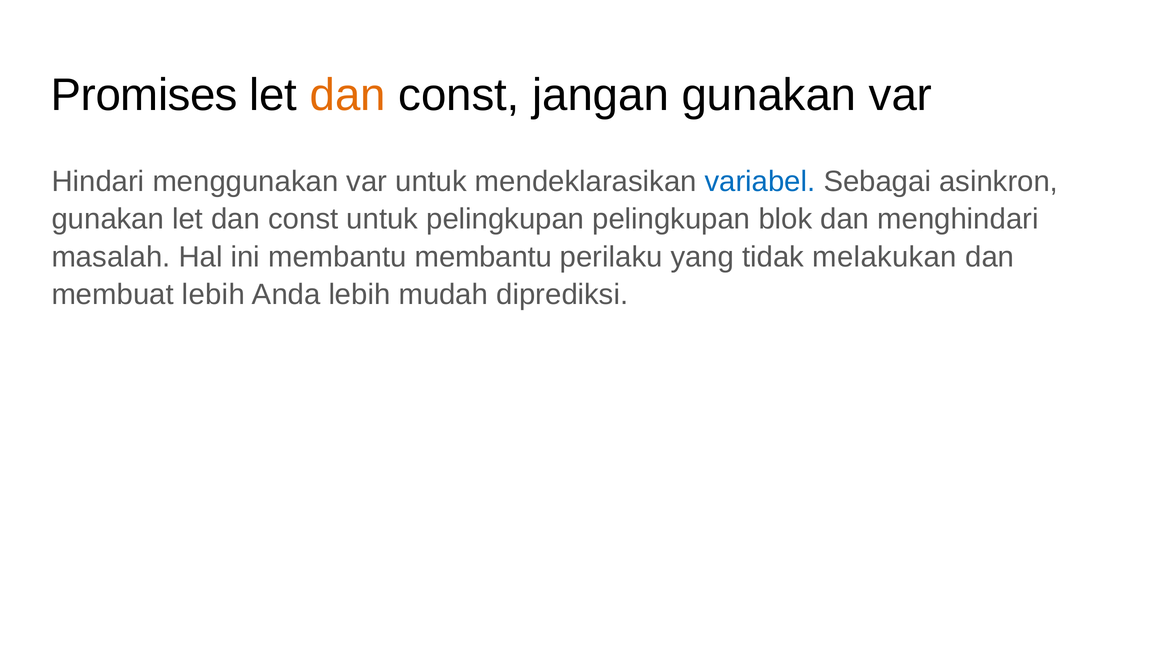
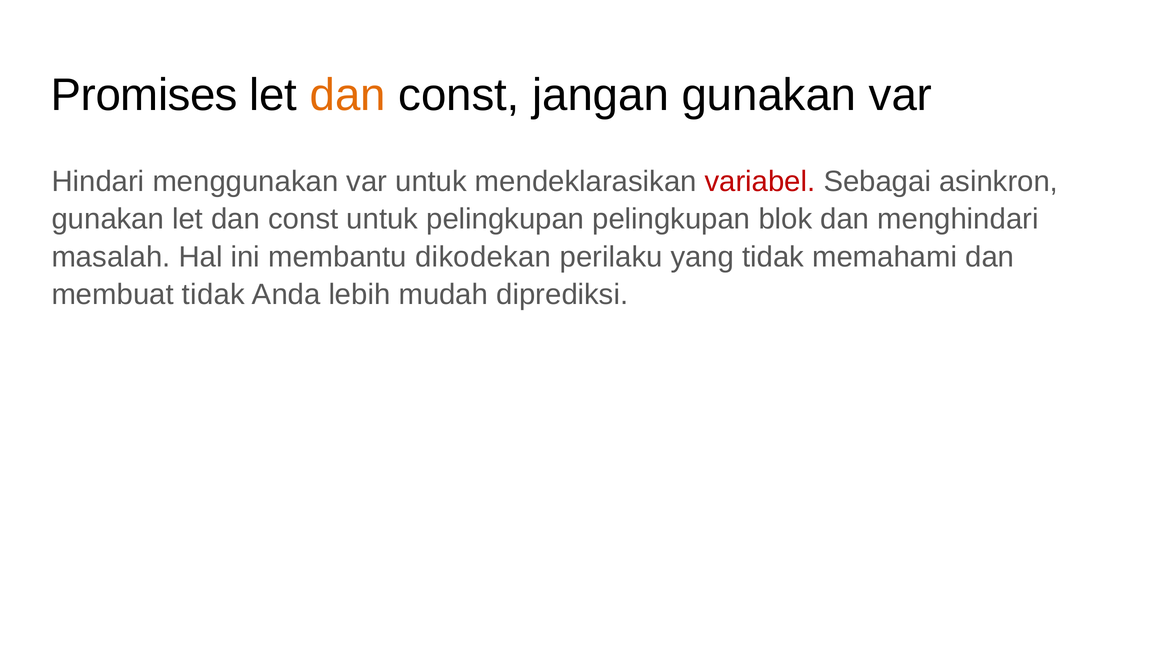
variabel colour: blue -> red (760, 181)
membantu membantu: membantu -> dikodekan (483, 257)
melakukan: melakukan -> memahami (885, 257)
membuat lebih: lebih -> tidak (213, 295)
